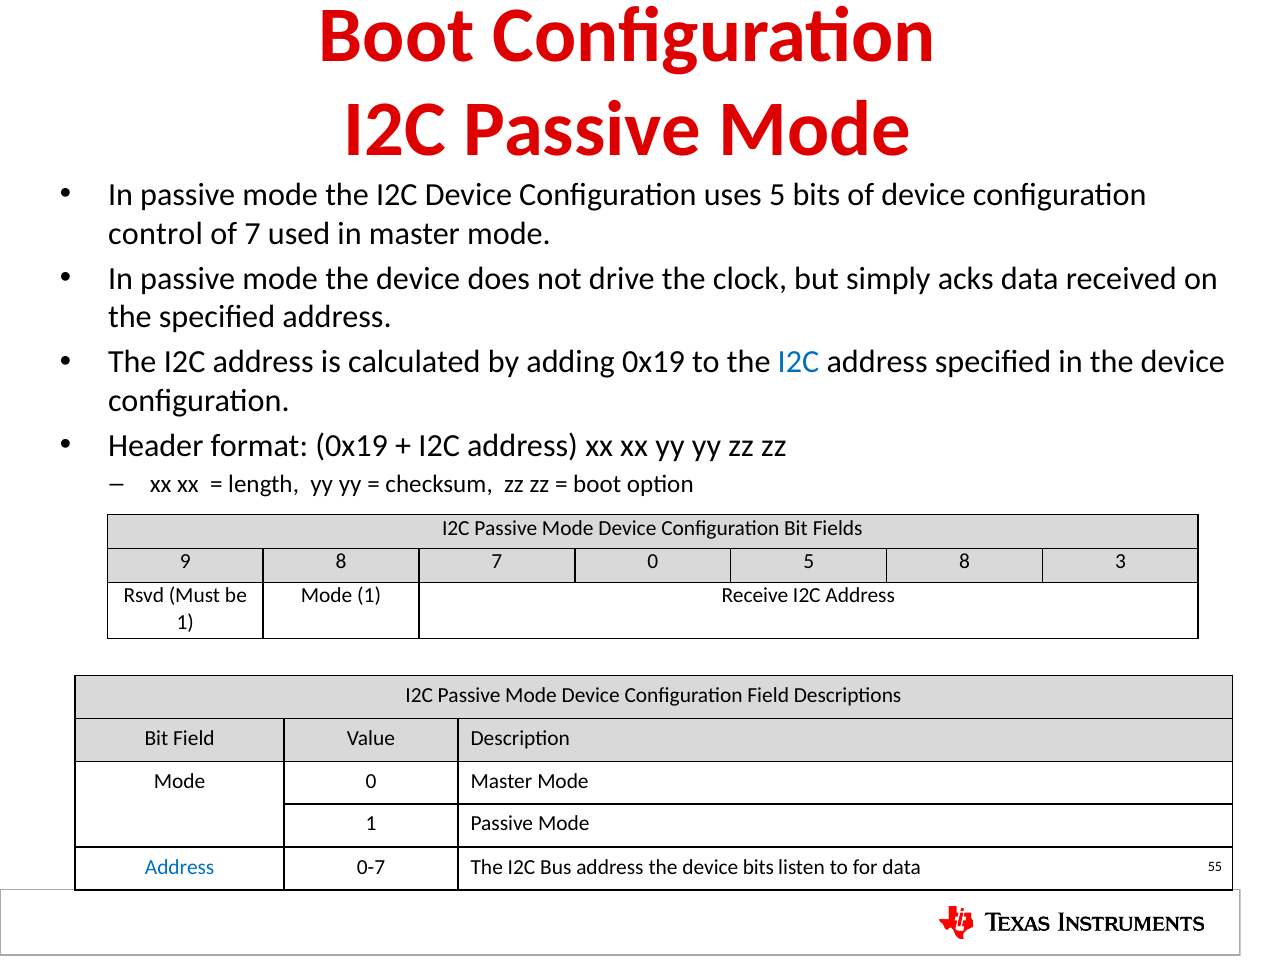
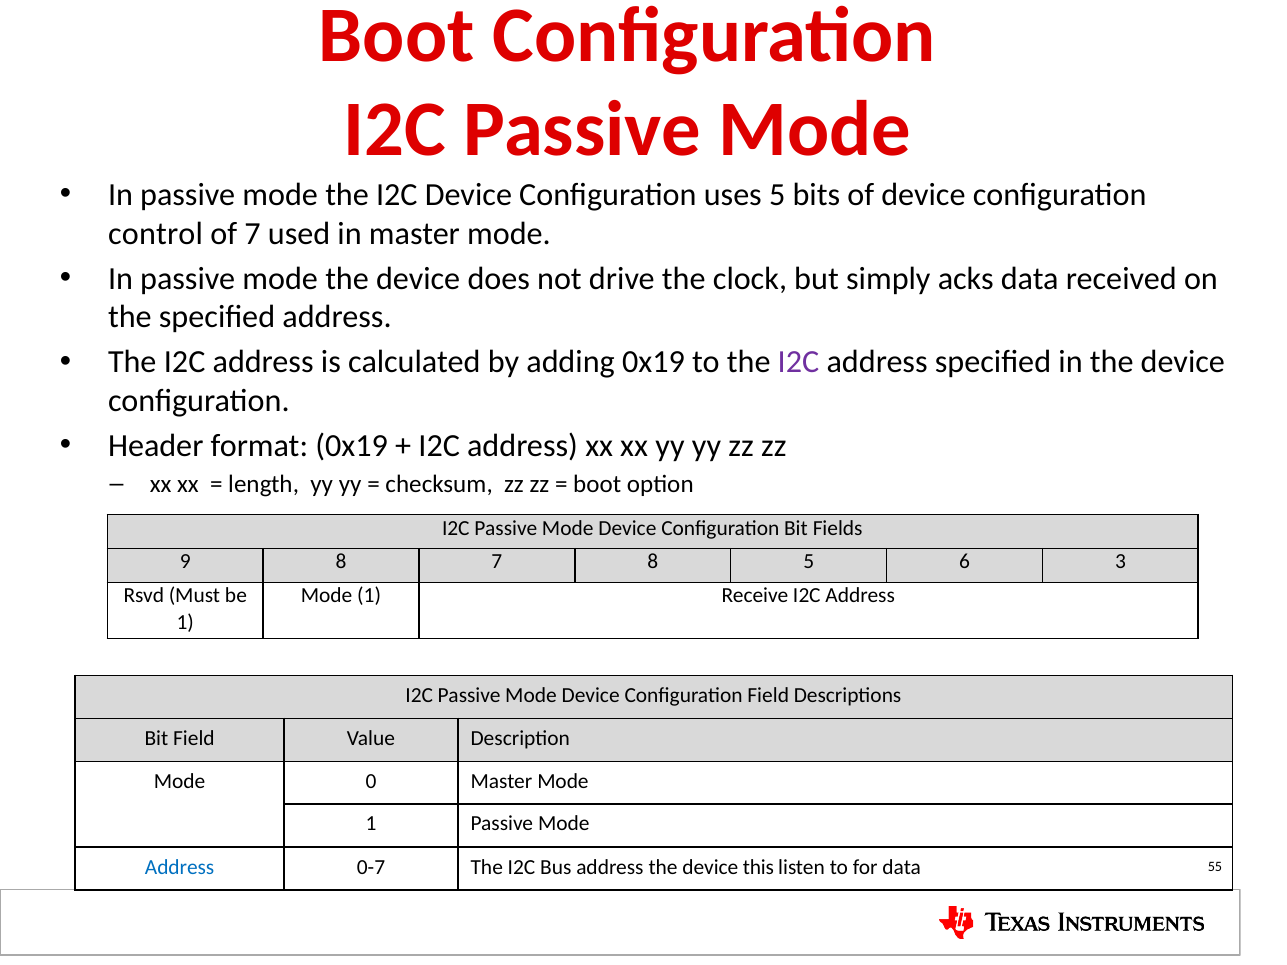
I2C colour: blue -> purple (798, 362)
7 0: 0 -> 8 (653, 562)
5 8: 8 -> 6 (965, 562)
device bits: bits -> this (758, 867)
